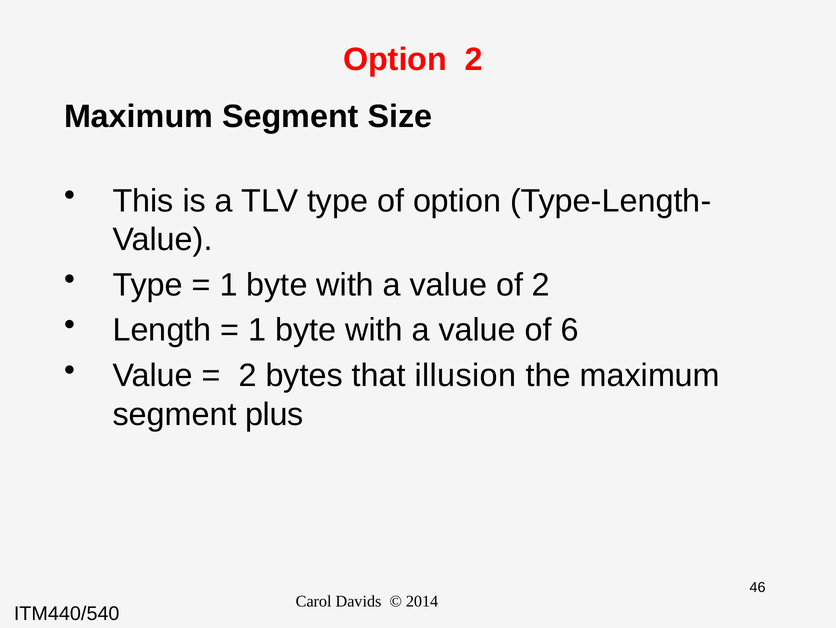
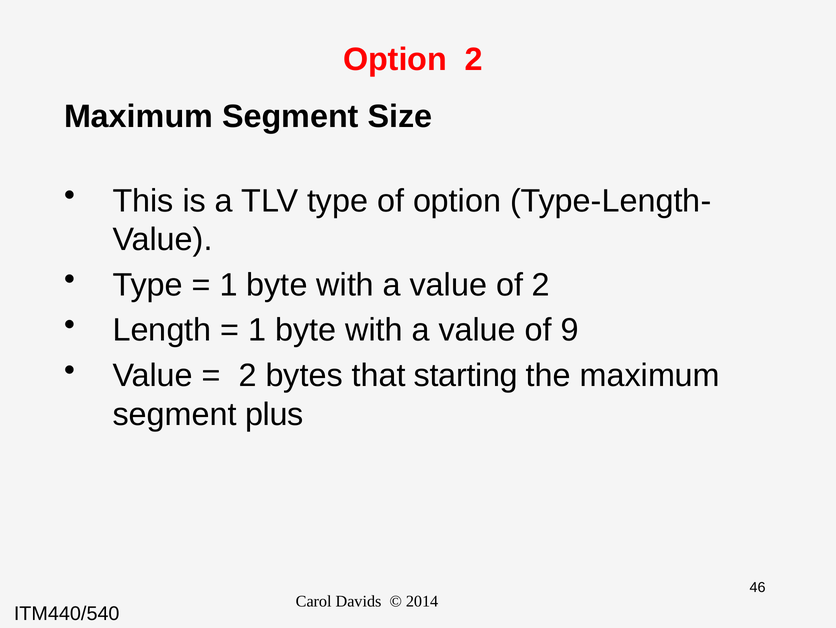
6: 6 -> 9 (570, 330)
illusion: illusion -> starting (466, 375)
